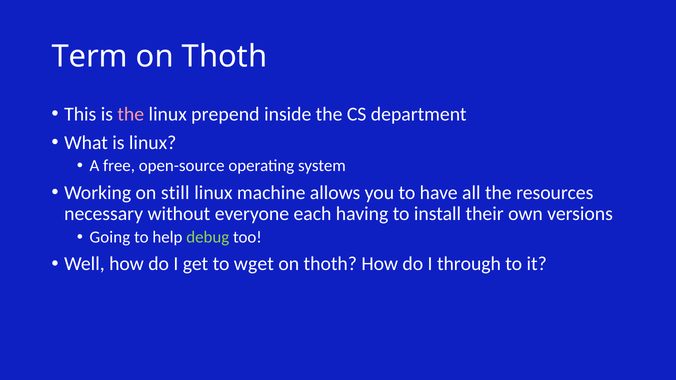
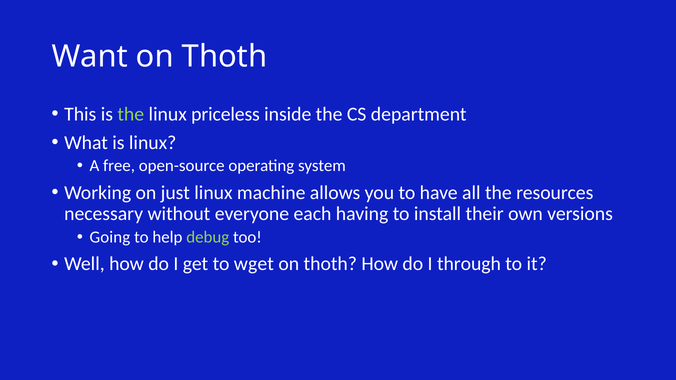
Term: Term -> Want (90, 57)
the colour: pink -> light green (131, 114)
prepend: prepend -> priceless (226, 114)
still: still -> just (175, 193)
